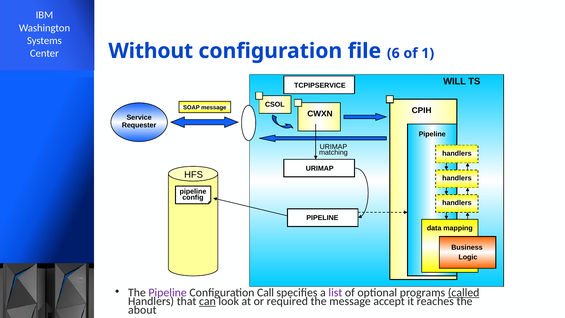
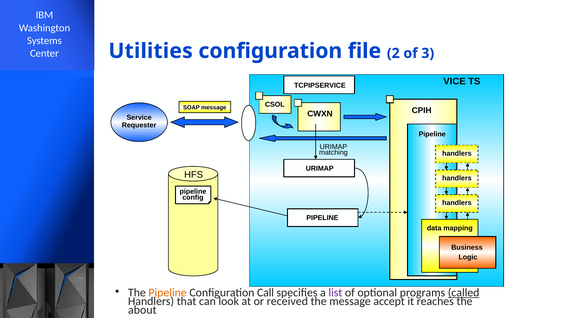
Without: Without -> Utilities (151, 51)
6: 6 -> 2 (393, 53)
1: 1 -> 3 (428, 53)
WILL: WILL -> VICE (455, 81)
Pipeline colour: purple -> orange (168, 292)
can underline: present -> none (207, 301)
required: required -> received (287, 301)
